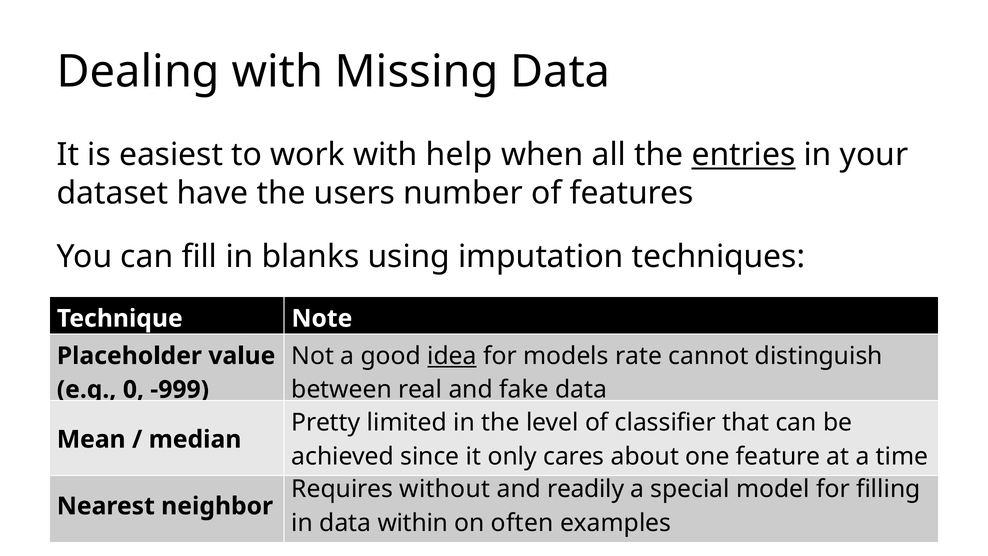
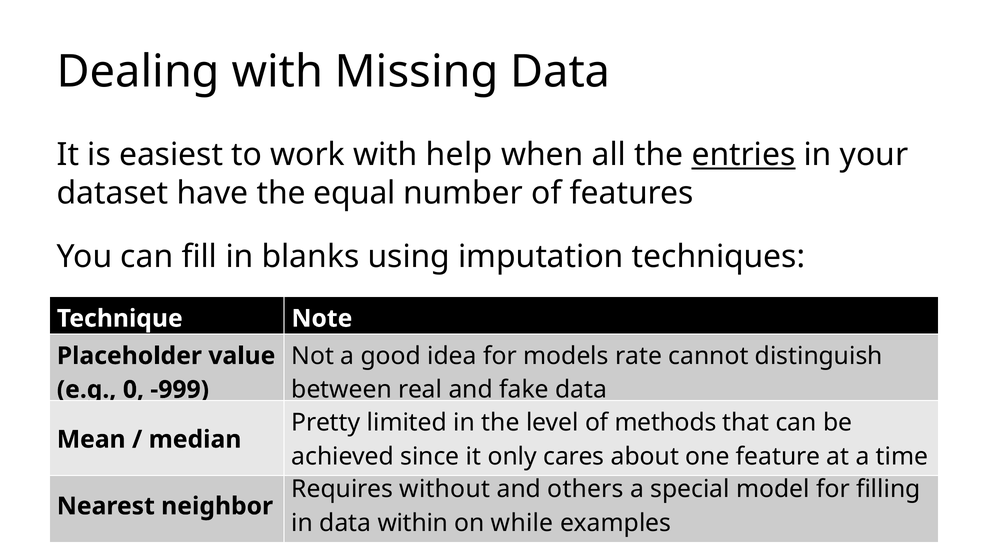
users: users -> equal (355, 193)
idea underline: present -> none (452, 356)
classifier: classifier -> methods (665, 422)
readily: readily -> others (585, 489)
often: often -> while (522, 523)
